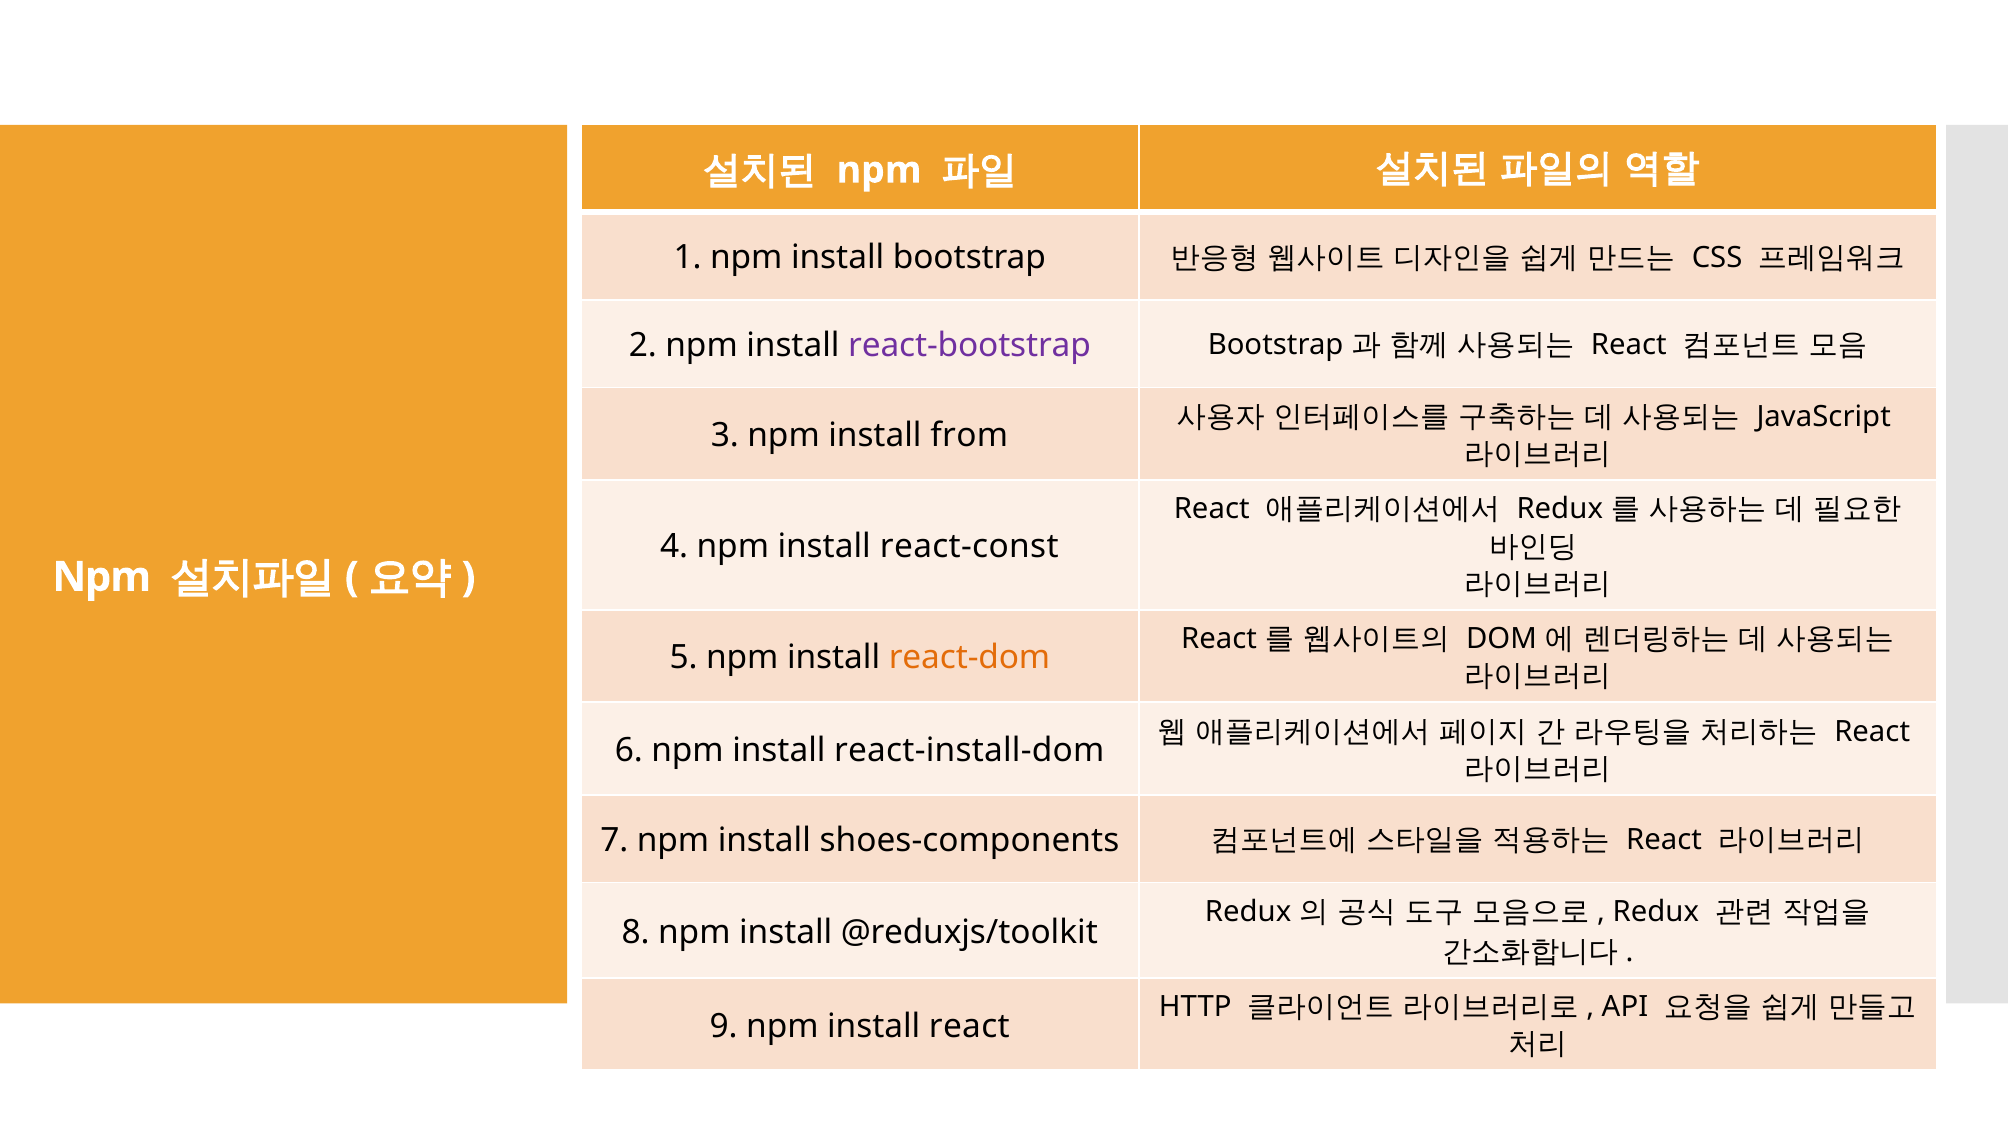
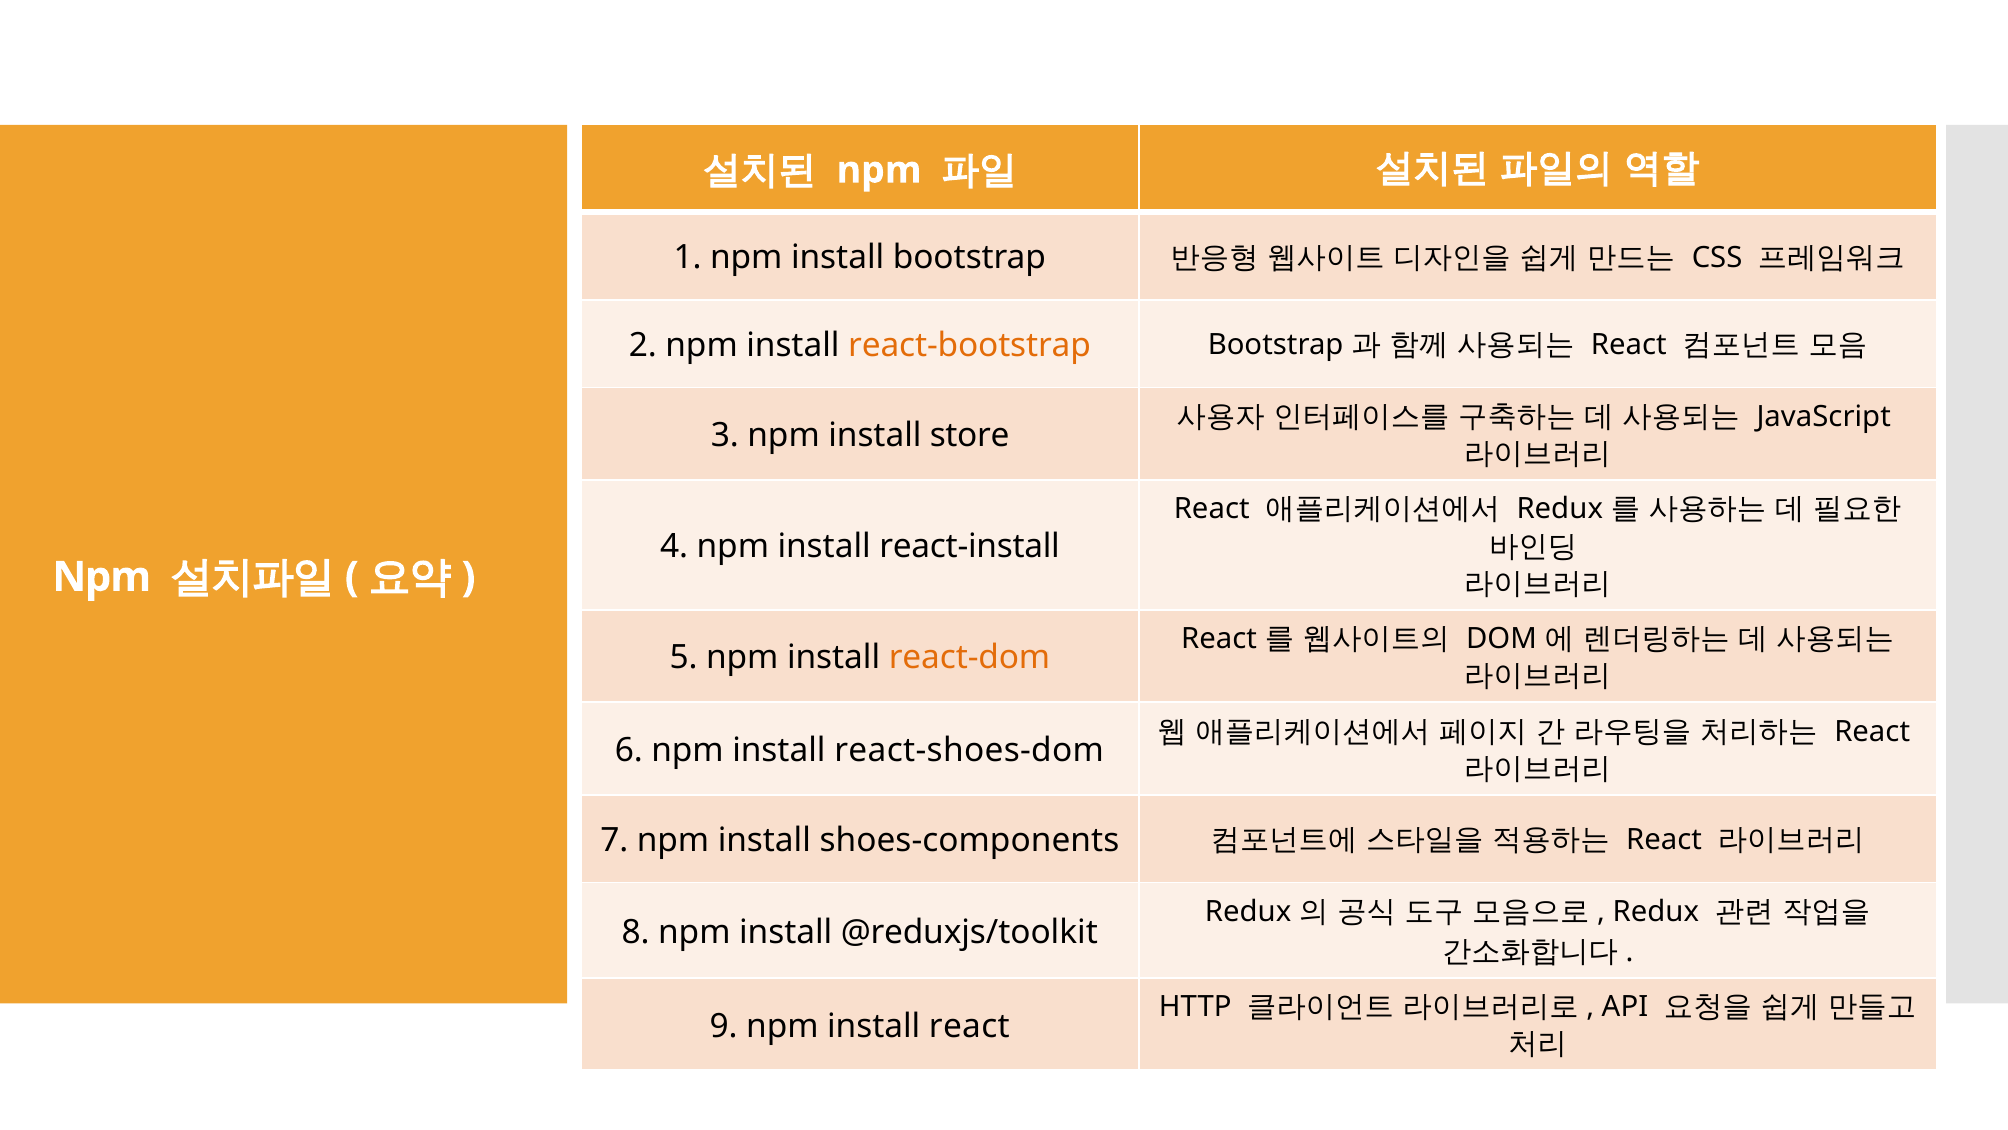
react-bootstrap colour: purple -> orange (970, 345)
from: from -> store (970, 435)
react-const: react-const -> react-install (970, 547)
react-install-dom: react-install-dom -> react-shoes-dom (969, 750)
